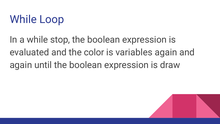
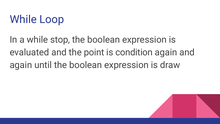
color: color -> point (94, 52)
variables: variables -> condition (134, 52)
